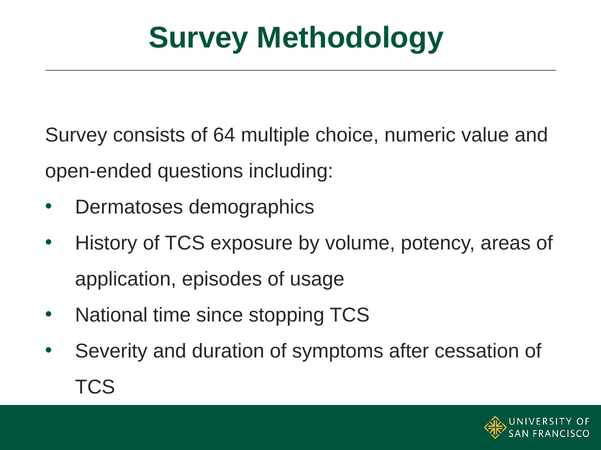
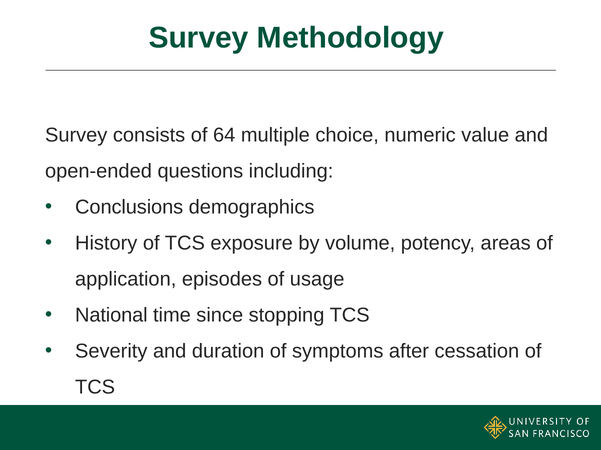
Dermatoses: Dermatoses -> Conclusions (129, 208)
